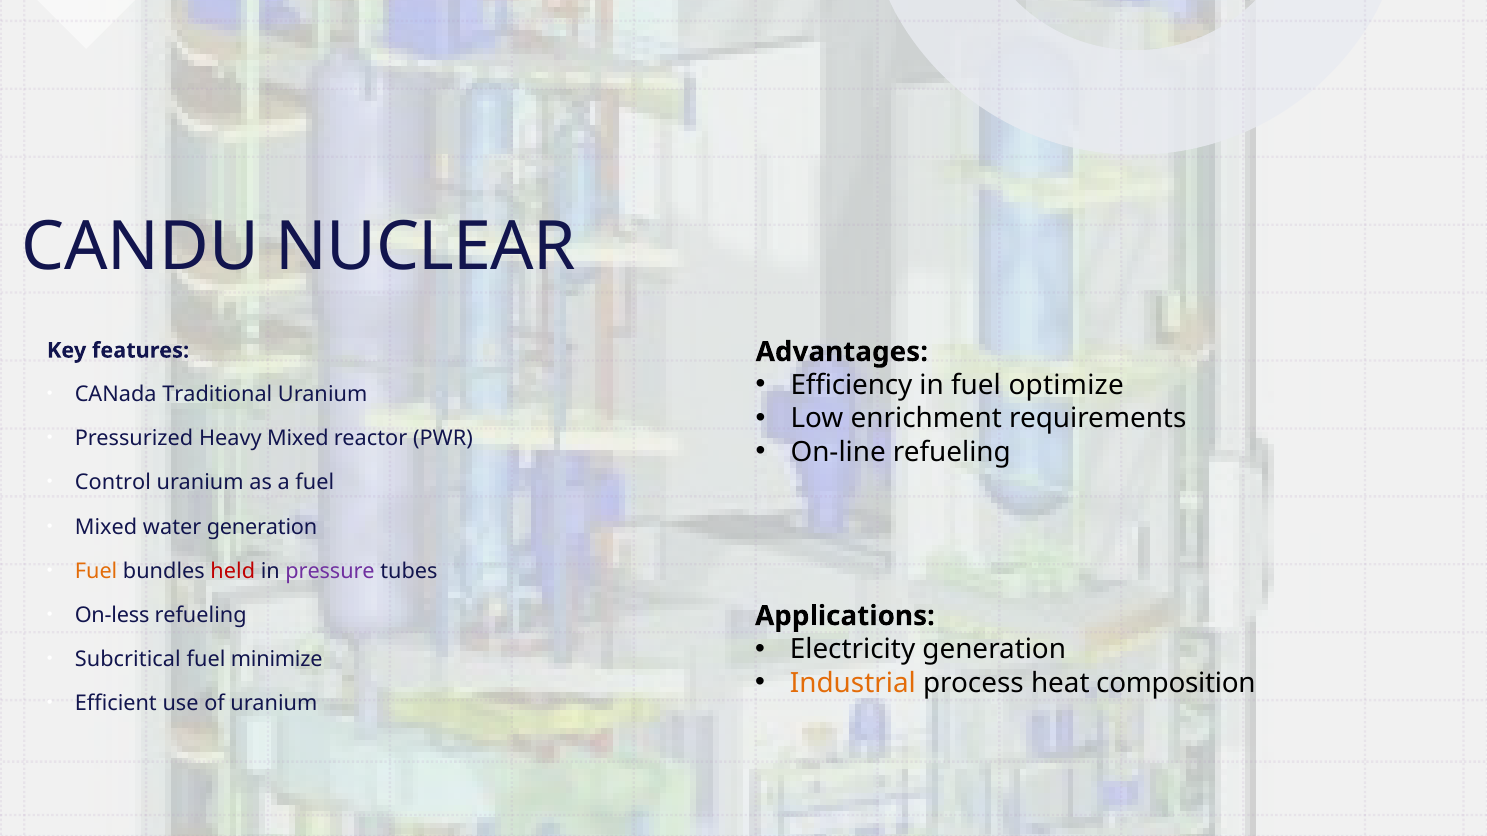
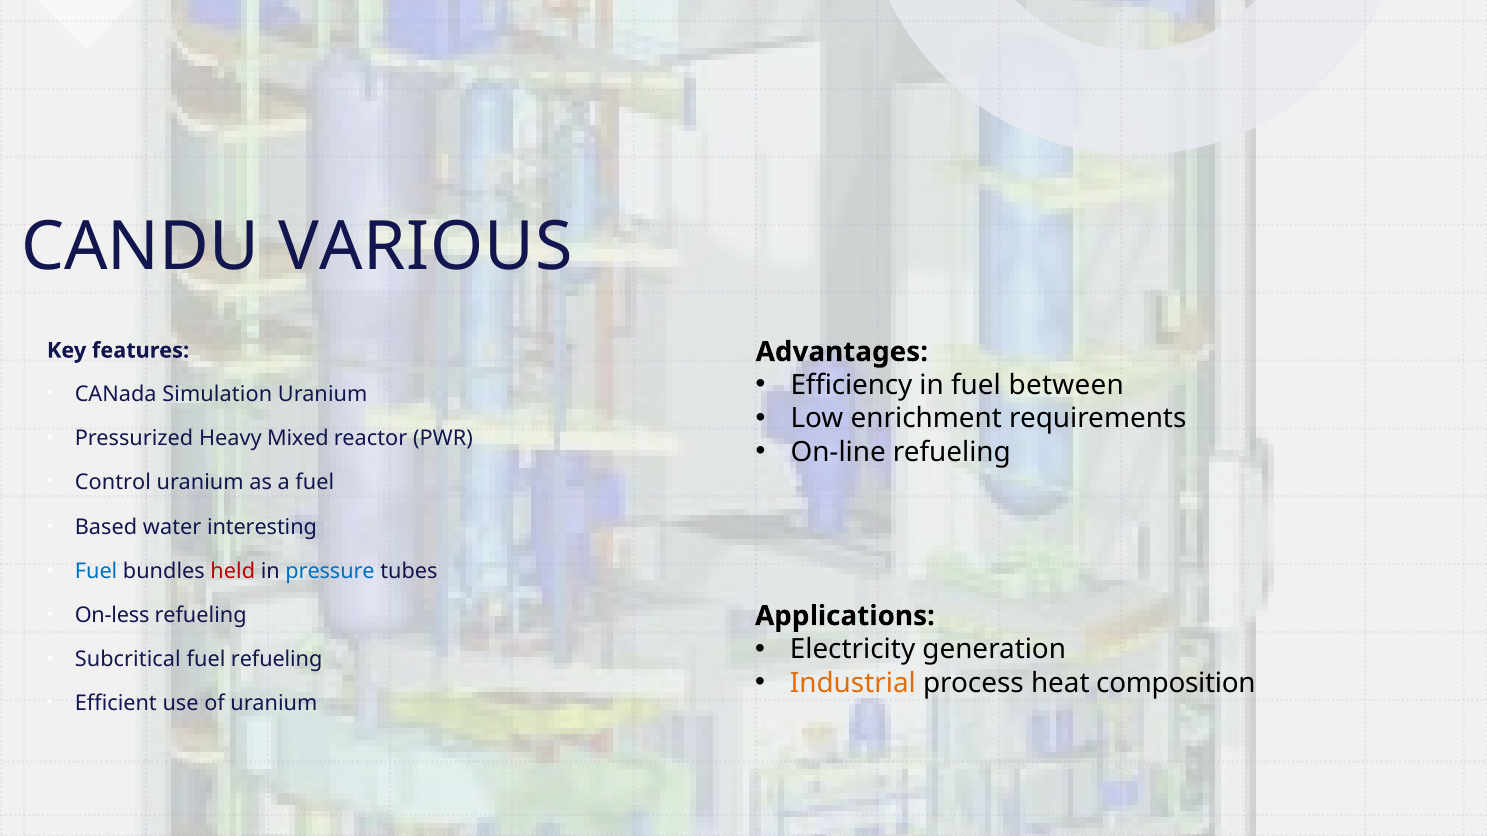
NUCLEAR: NUCLEAR -> VARIOUS (425, 247)
optimize: optimize -> between (1066, 385)
Traditional: Traditional -> Simulation (217, 395)
Mixed: Mixed -> Based (106, 527)
water generation: generation -> interesting (262, 527)
Fuel colour: orange -> blue (96, 571)
pressure colour: purple -> blue (330, 571)
fuel minimize: minimize -> refueling (277, 660)
